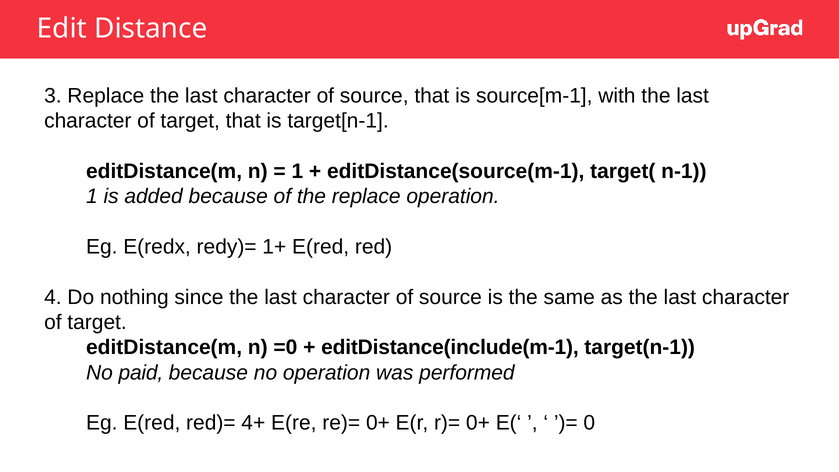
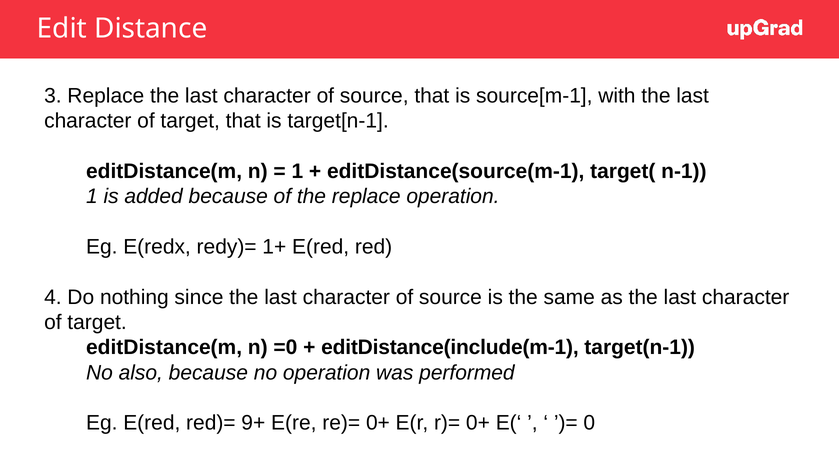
paid: paid -> also (141, 373)
4+: 4+ -> 9+ (253, 423)
